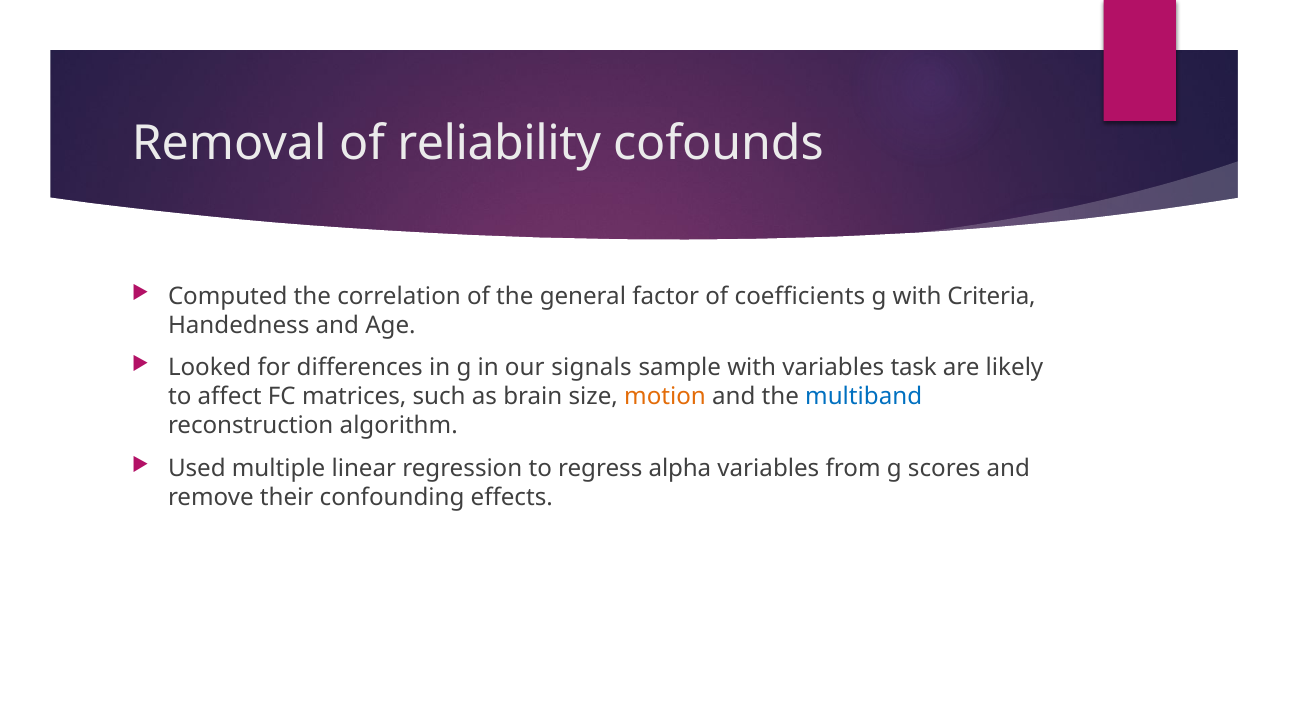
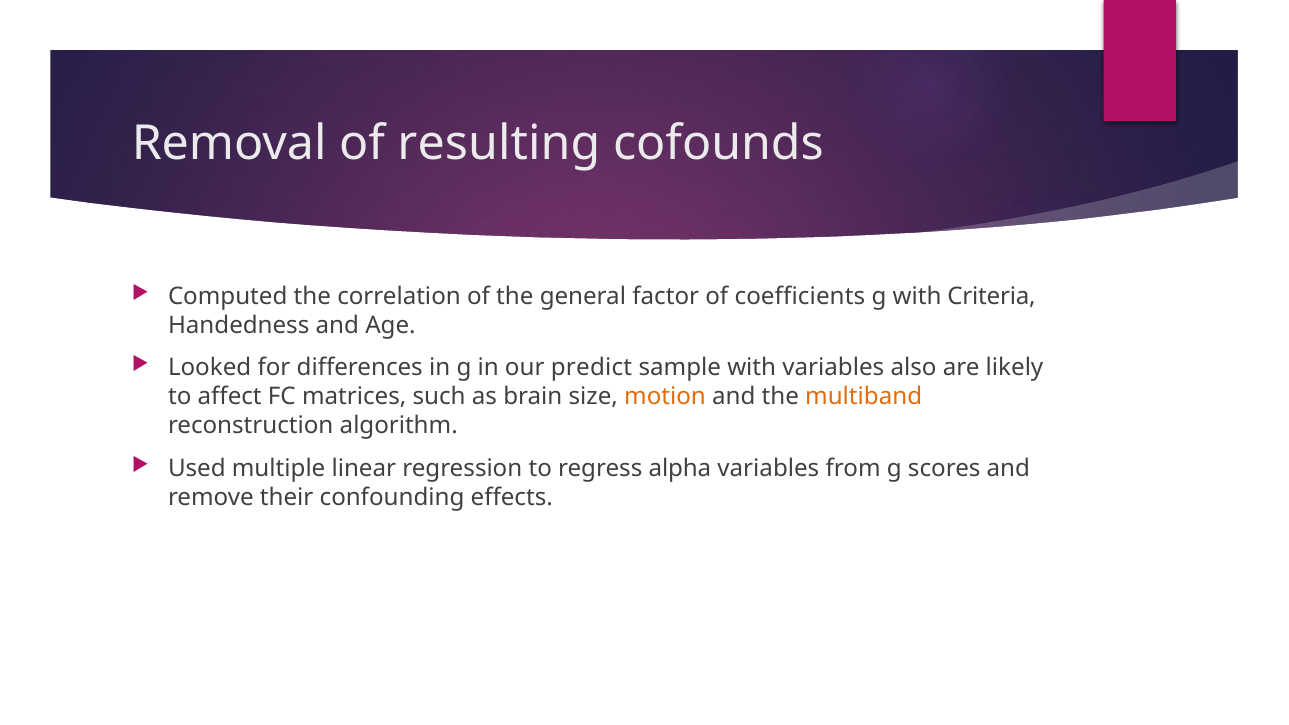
reliability: reliability -> resulting (499, 144)
signals: signals -> predict (591, 368)
task: task -> also (914, 368)
multiband colour: blue -> orange (864, 397)
